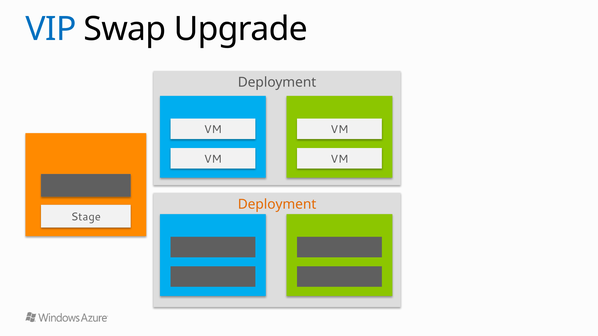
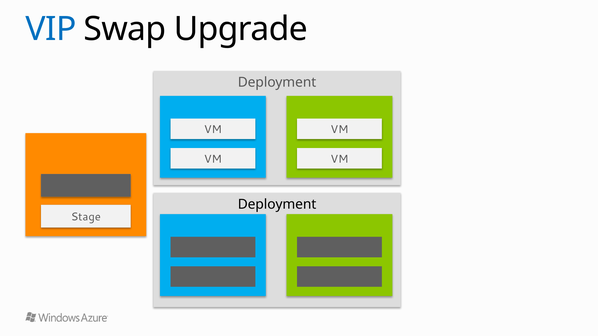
Deployment colour: orange -> black (277, 205)
